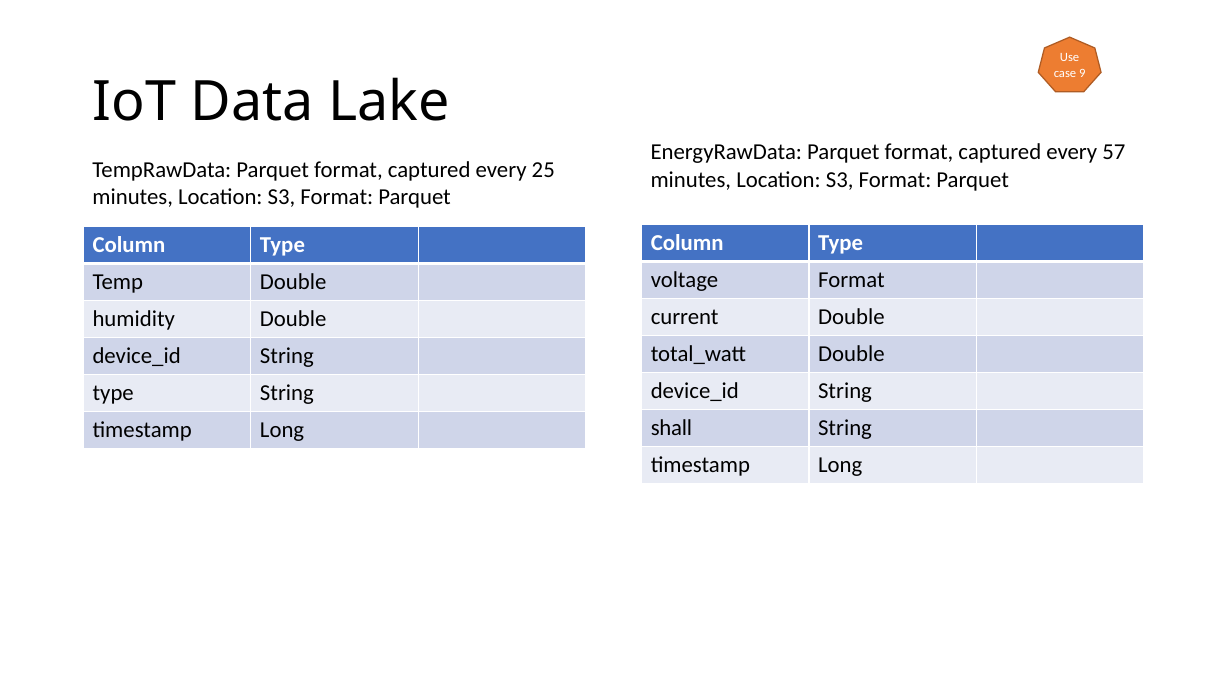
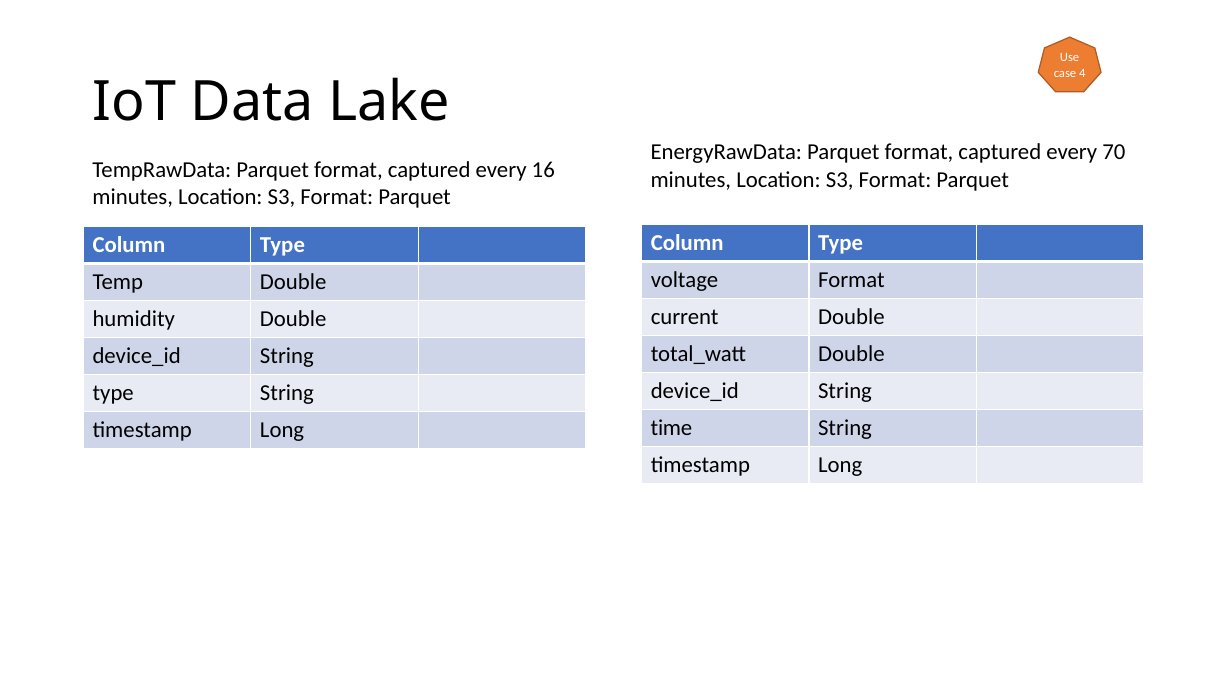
9: 9 -> 4 (1082, 73)
57: 57 -> 70 (1114, 152)
25: 25 -> 16 (543, 170)
shall: shall -> time (671, 428)
